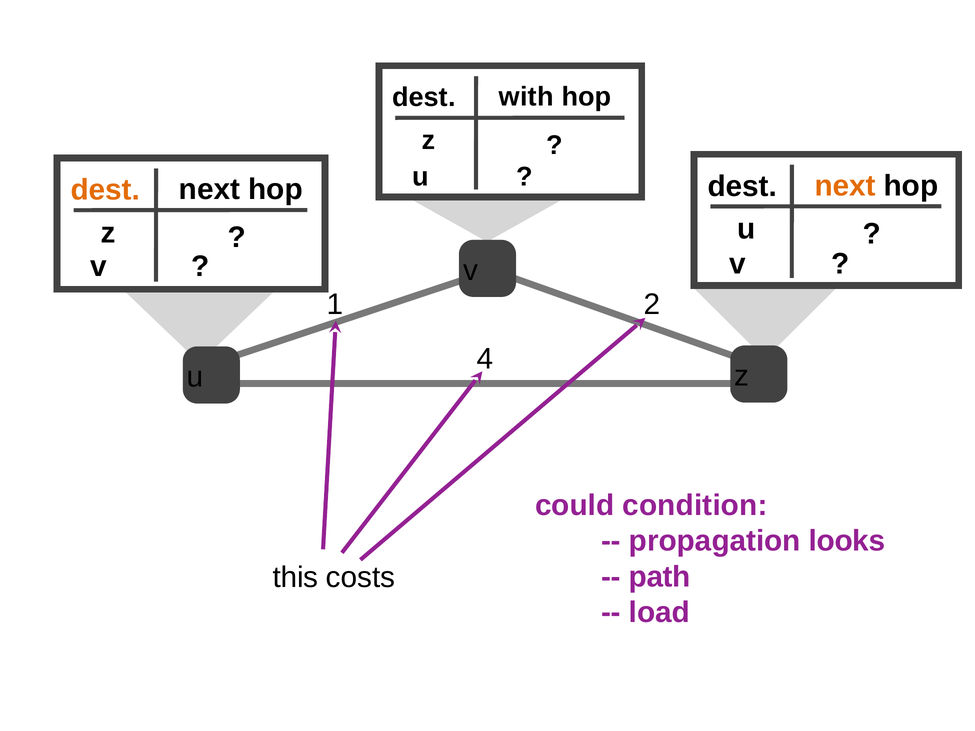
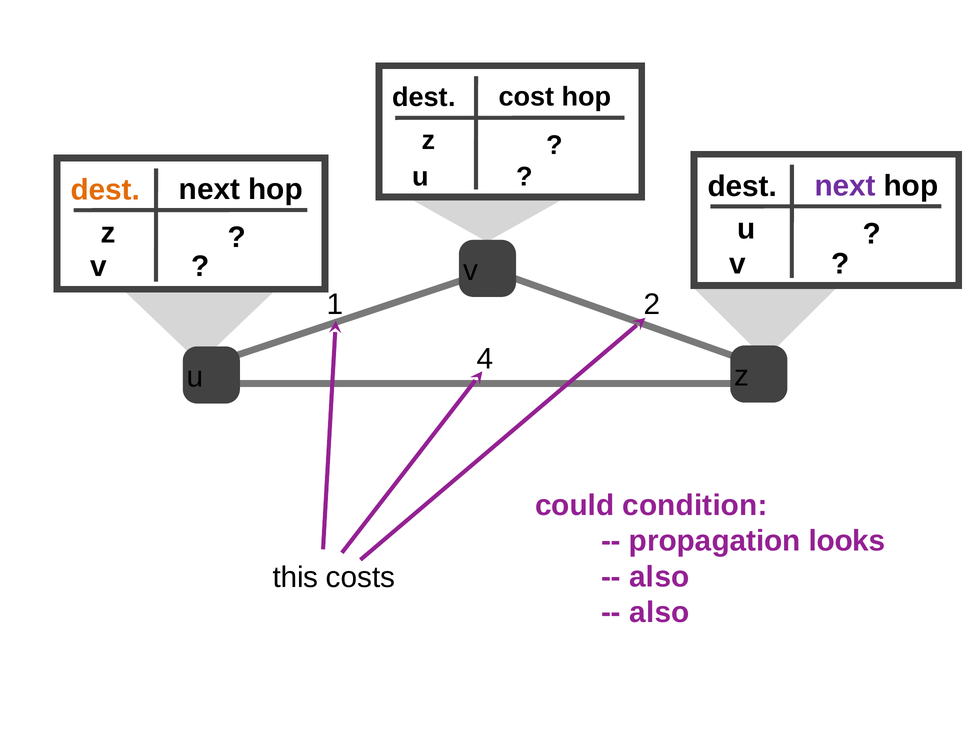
with: with -> cost (526, 97)
next colour: orange -> purple (845, 186)
path: path -> also (659, 577)
load: load -> also (659, 613)
